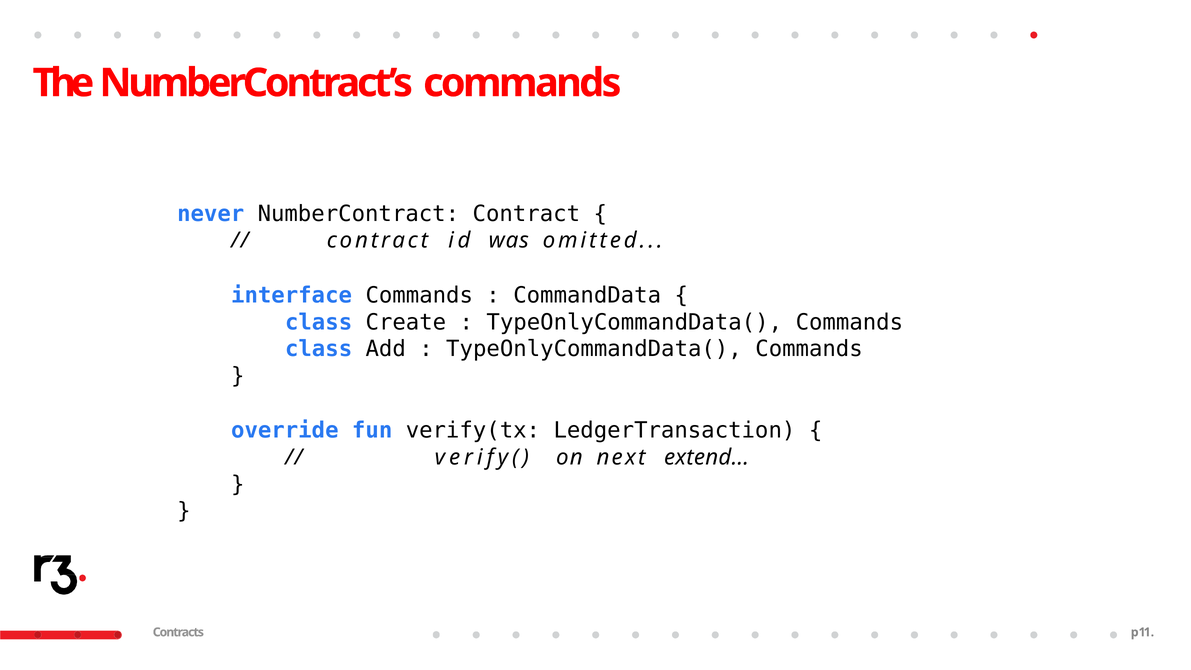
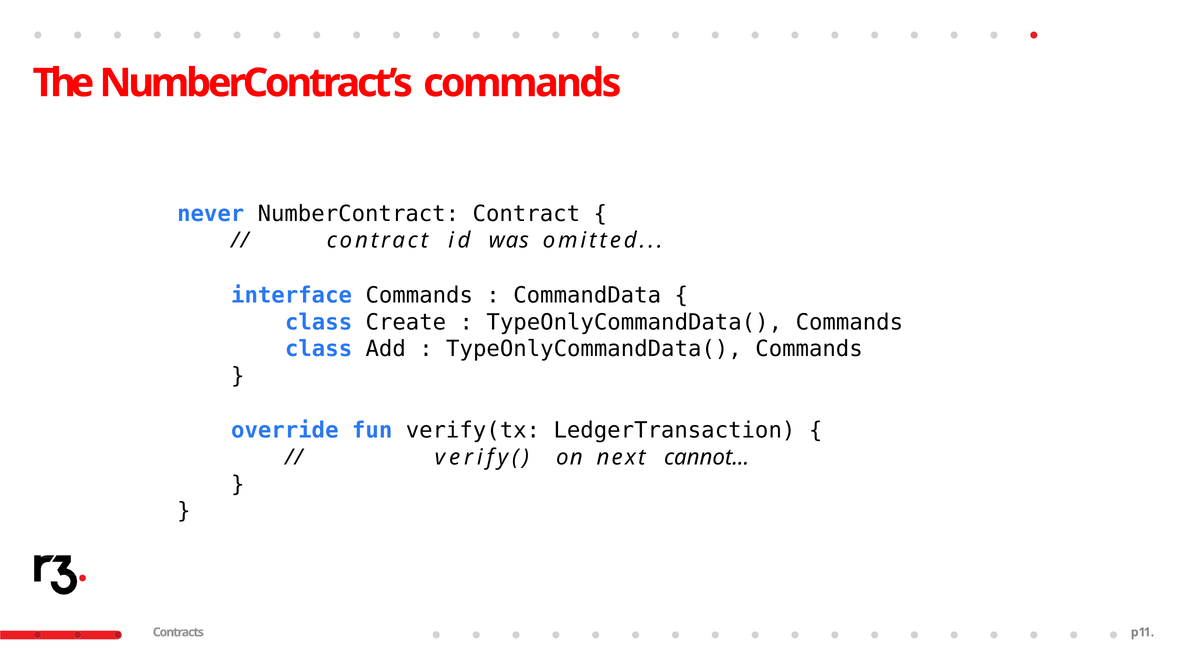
extend: extend -> cannot (707, 457)
